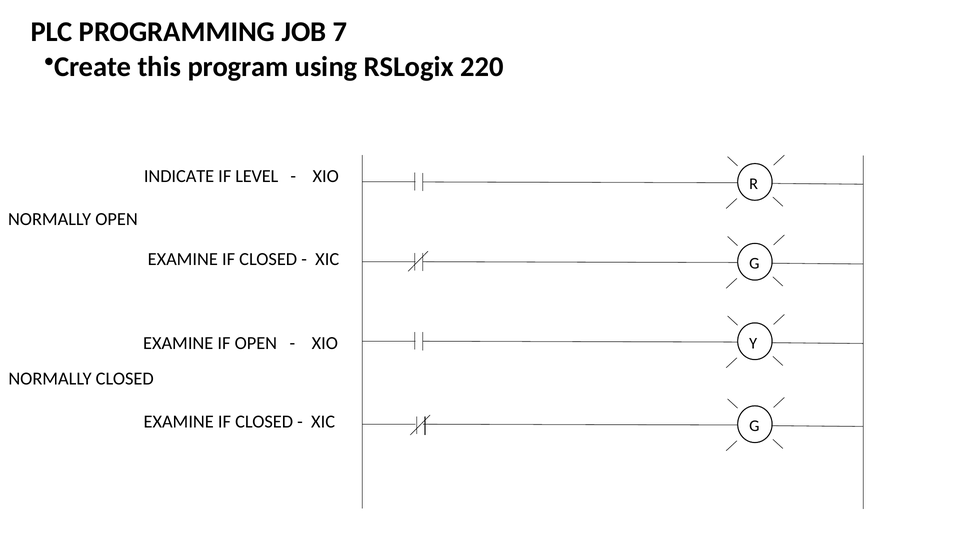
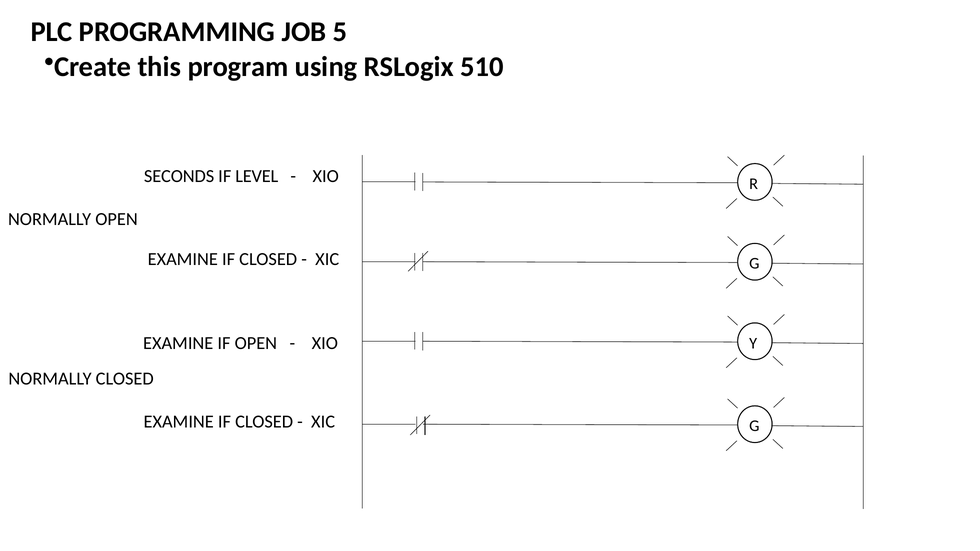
7: 7 -> 5 (340, 32)
220: 220 -> 510 (482, 67)
INDICATE: INDICATE -> SECONDS (179, 176)
